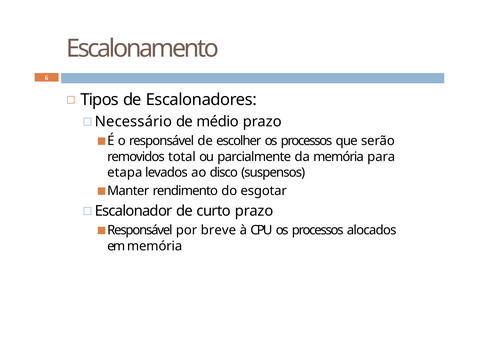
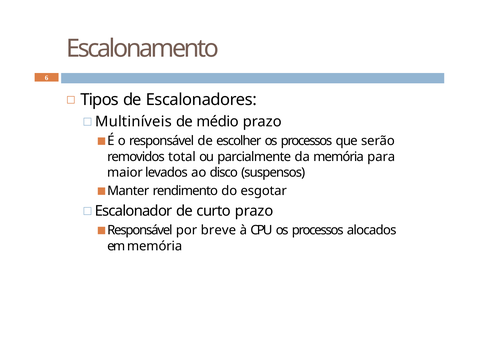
Necessário: Necessário -> Multiníveis (134, 122)
etapa: etapa -> maior (125, 172)
